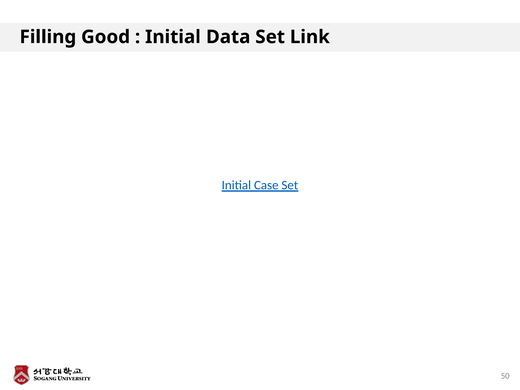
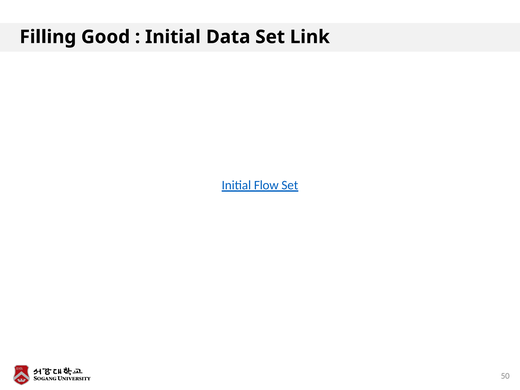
Case: Case -> Flow (266, 185)
